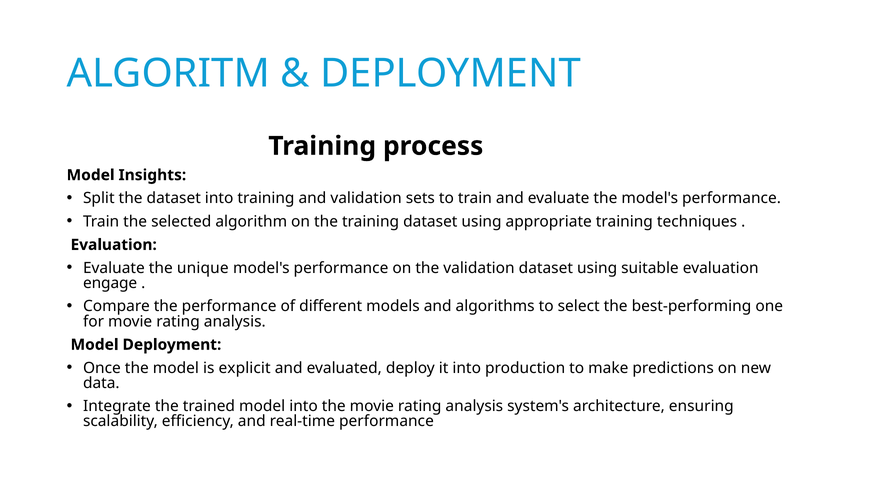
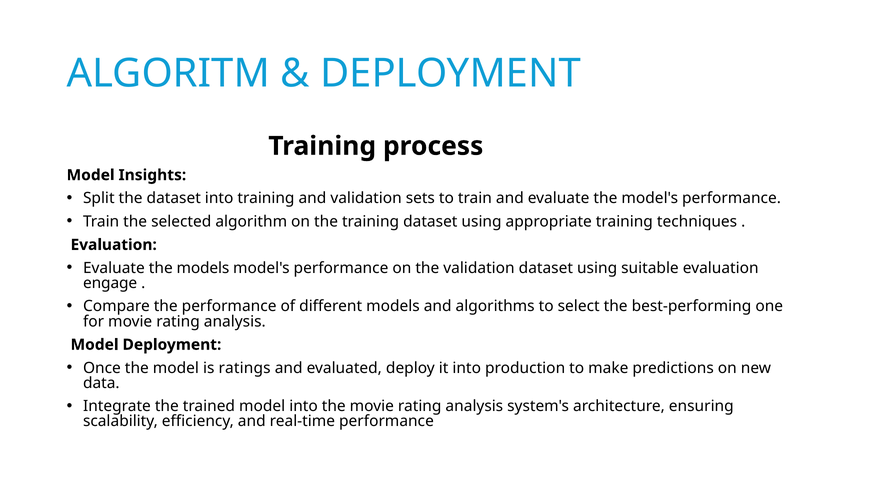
the unique: unique -> models (203, 268)
explicit: explicit -> ratings (245, 368)
